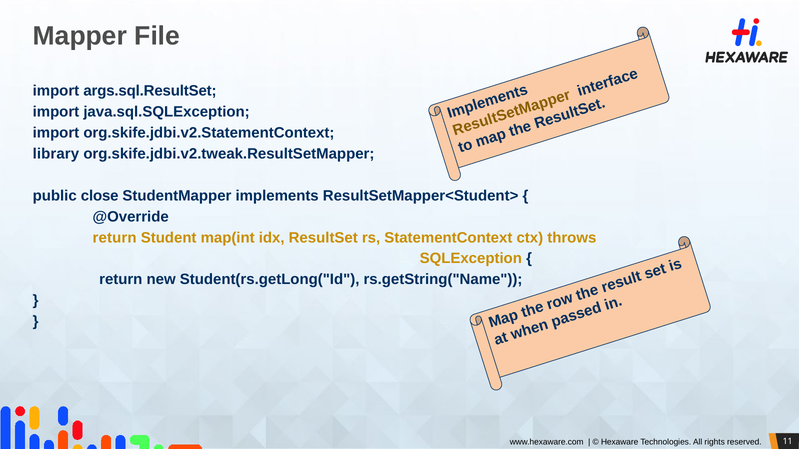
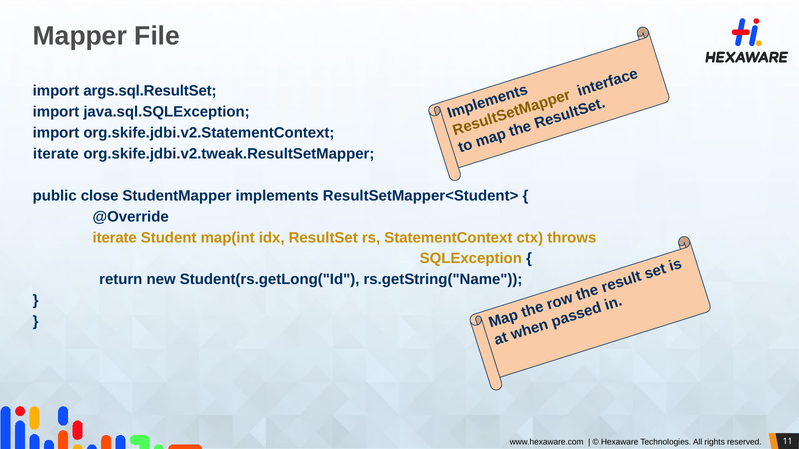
library: library -> iterate (56, 154)
return: return -> iterate (115, 238)
